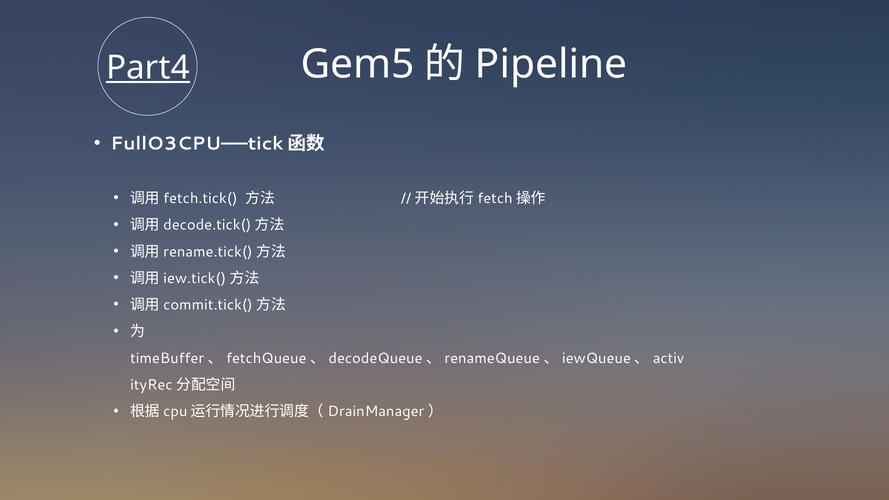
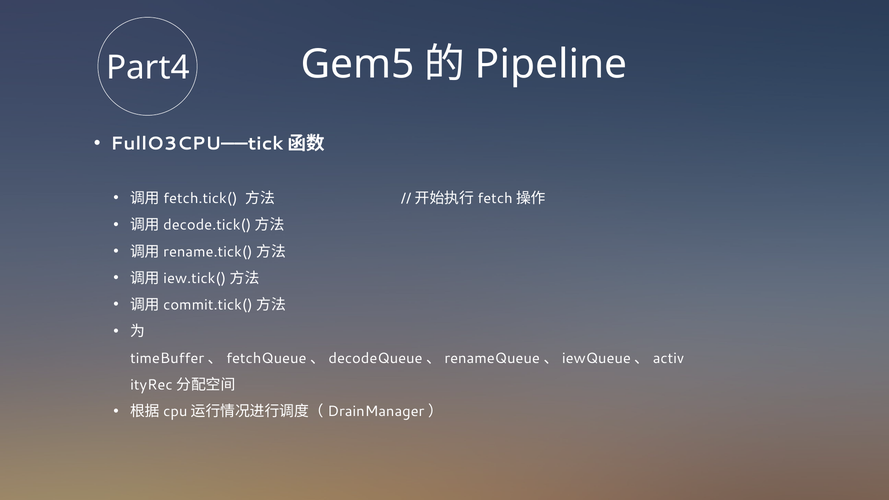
Part4 underline: present -> none (148, 68)
